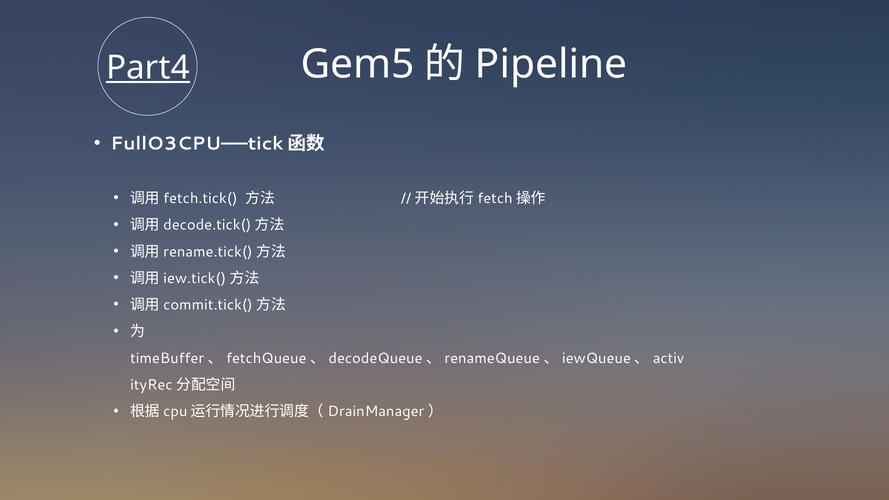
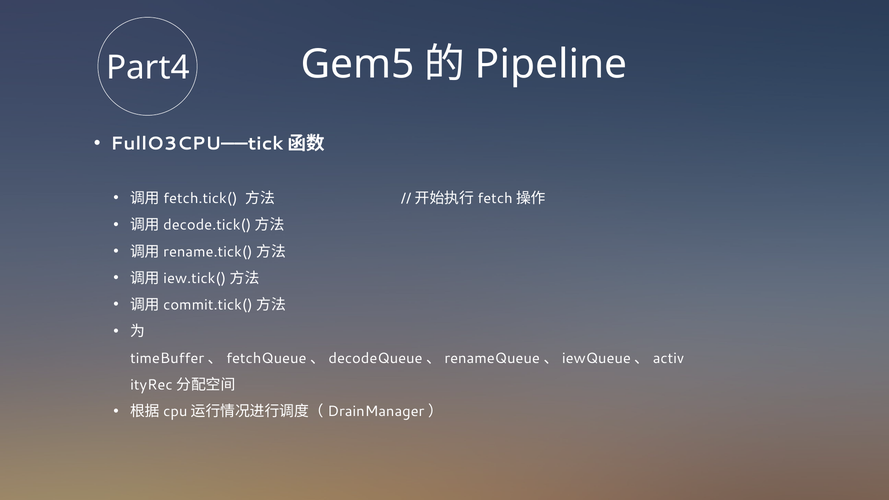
Part4 underline: present -> none (148, 68)
